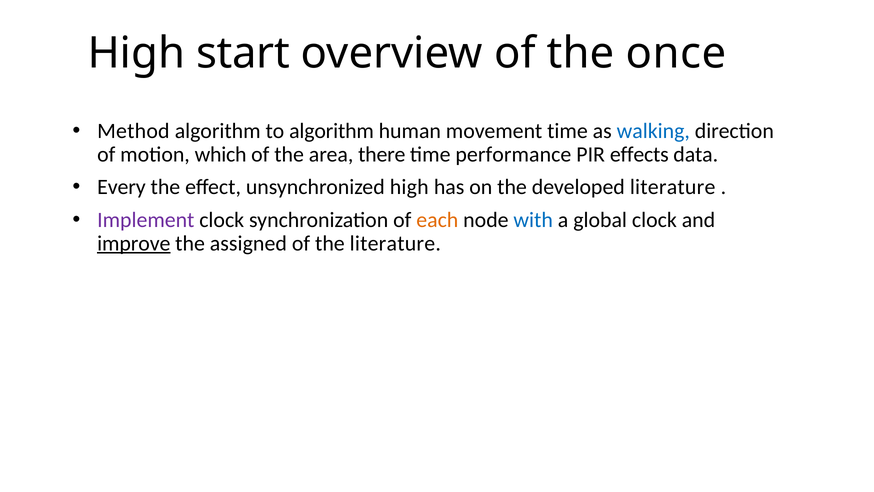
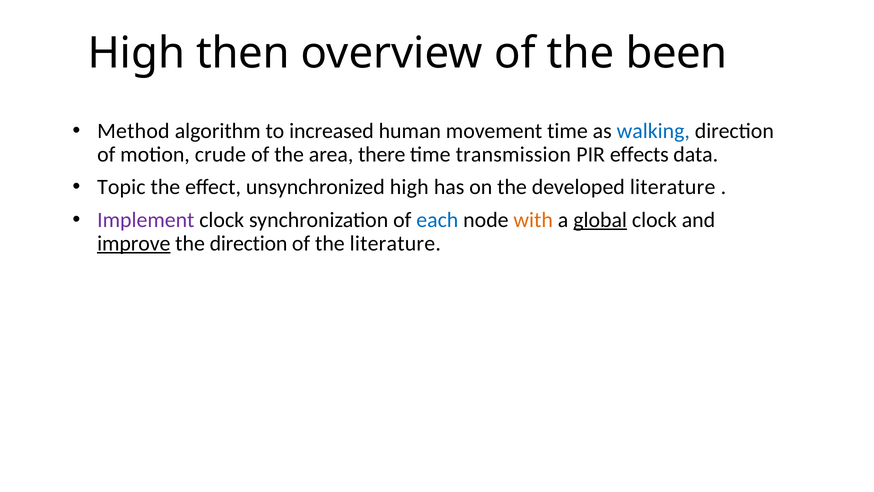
start: start -> then (243, 53)
once: once -> been (677, 53)
to algorithm: algorithm -> increased (331, 131)
which: which -> crude (220, 154)
performance: performance -> transmission (513, 154)
Every: Every -> Topic (121, 187)
each colour: orange -> blue (437, 220)
with colour: blue -> orange (533, 220)
global underline: none -> present (600, 220)
the assigned: assigned -> direction (249, 243)
